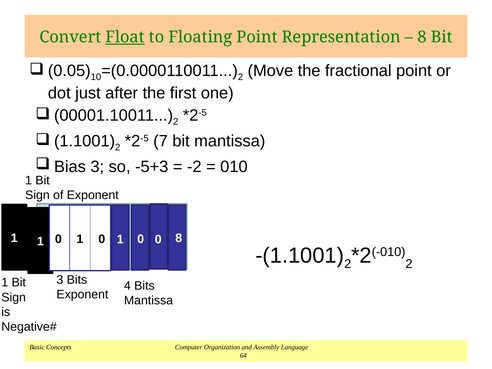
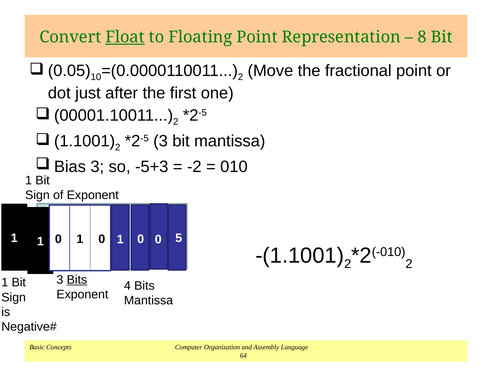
7: 7 -> 3 (161, 141)
0 8: 8 -> 5 (179, 238)
Bits underline: none -> present (77, 280)
